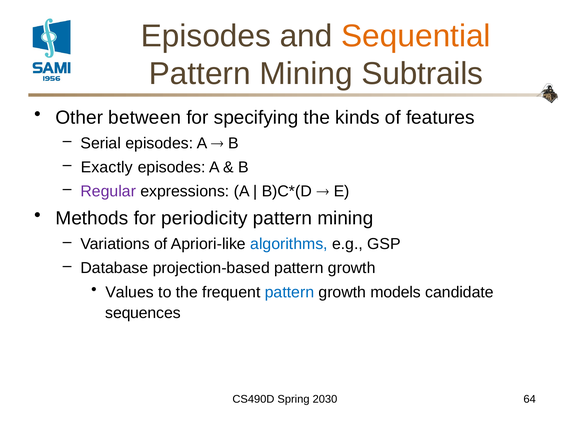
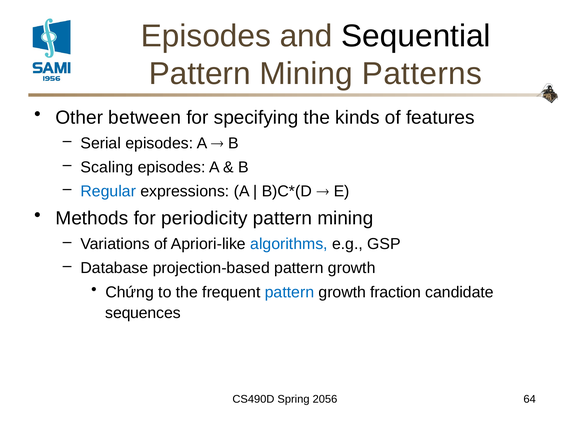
Sequential colour: orange -> black (416, 36)
Subtrails: Subtrails -> Patterns (422, 74)
Exactly: Exactly -> Scaling (107, 167)
Regular colour: purple -> blue (108, 191)
Values: Values -> Chứng (130, 292)
models: models -> fraction (396, 292)
2030: 2030 -> 2056 (325, 400)
